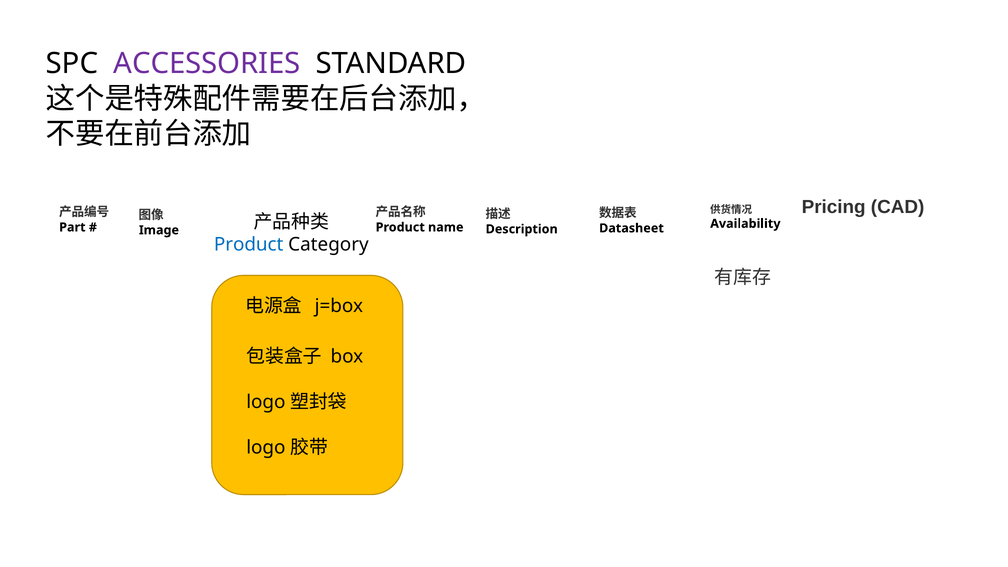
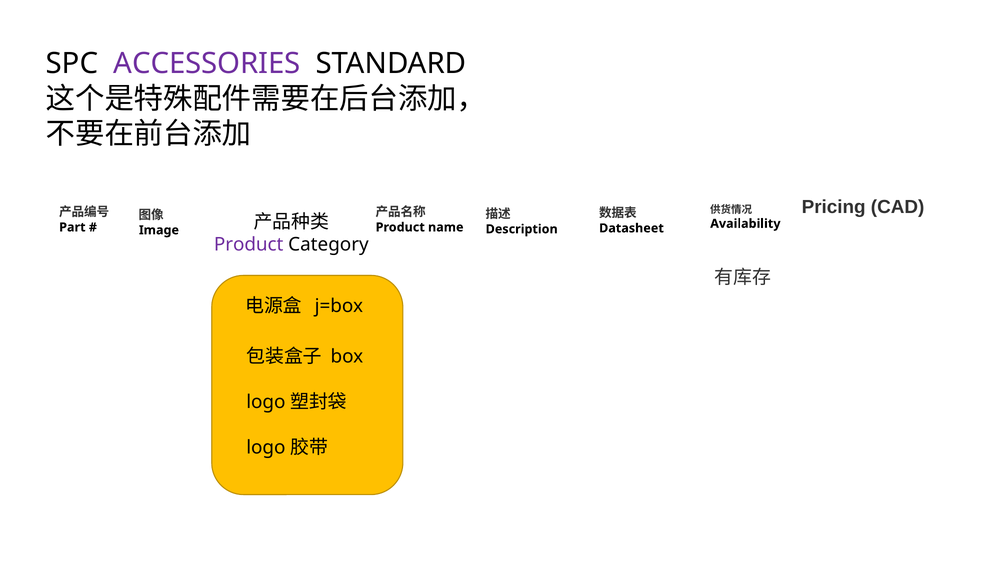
Product colour: blue -> purple (249, 245)
